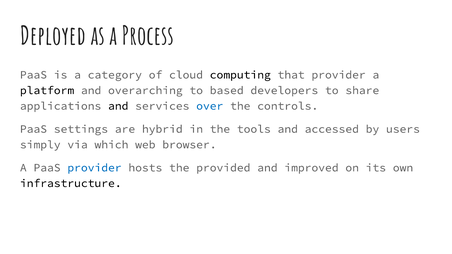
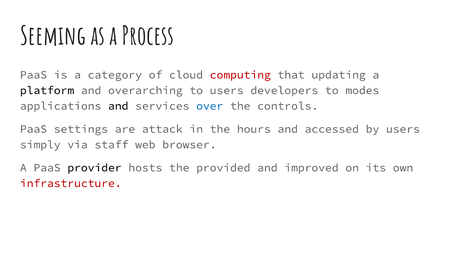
Deployed: Deployed -> Seeming (53, 36)
computing colour: black -> red (240, 75)
that provider: provider -> updating (339, 75)
to based: based -> users (227, 90)
share: share -> modes (362, 90)
hybrid: hybrid -> attack (162, 129)
tools: tools -> hours (254, 129)
which: which -> staff (111, 145)
provider colour: blue -> black (95, 168)
infrastructure colour: black -> red (71, 183)
